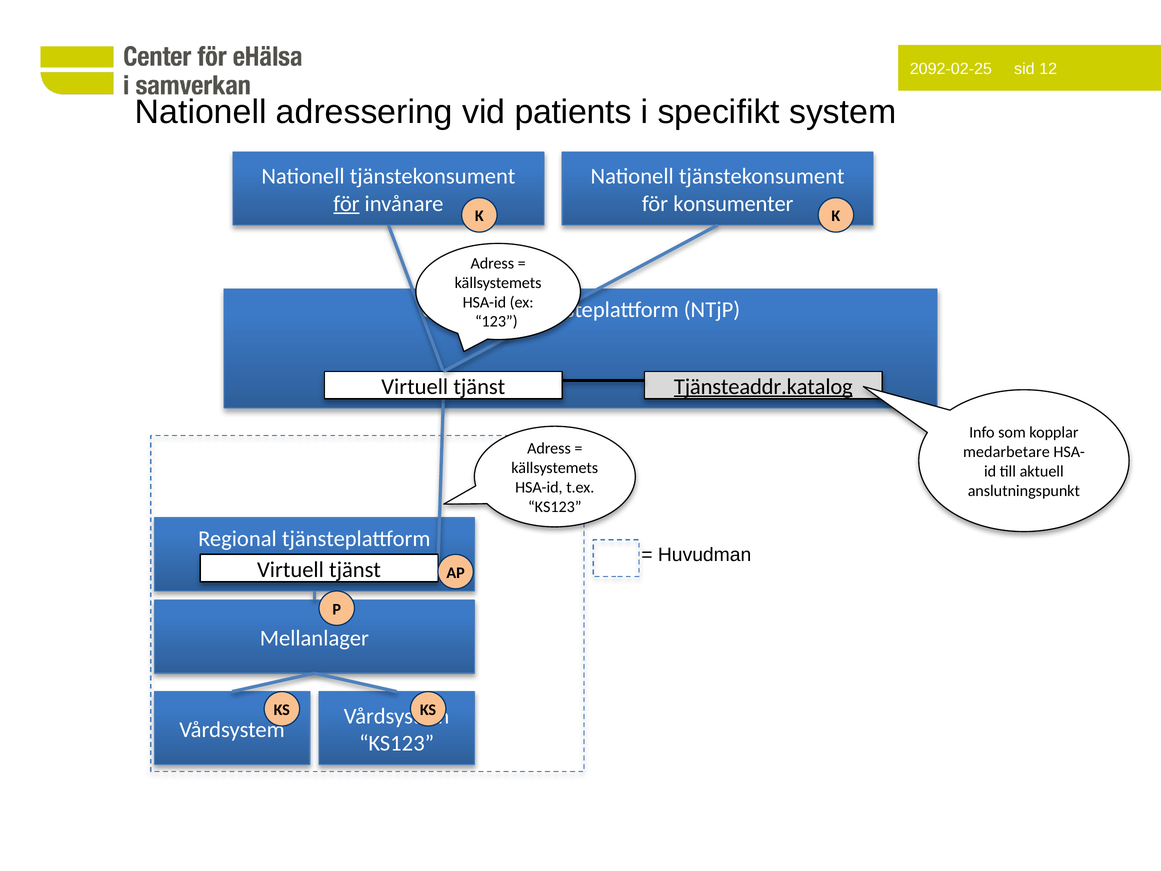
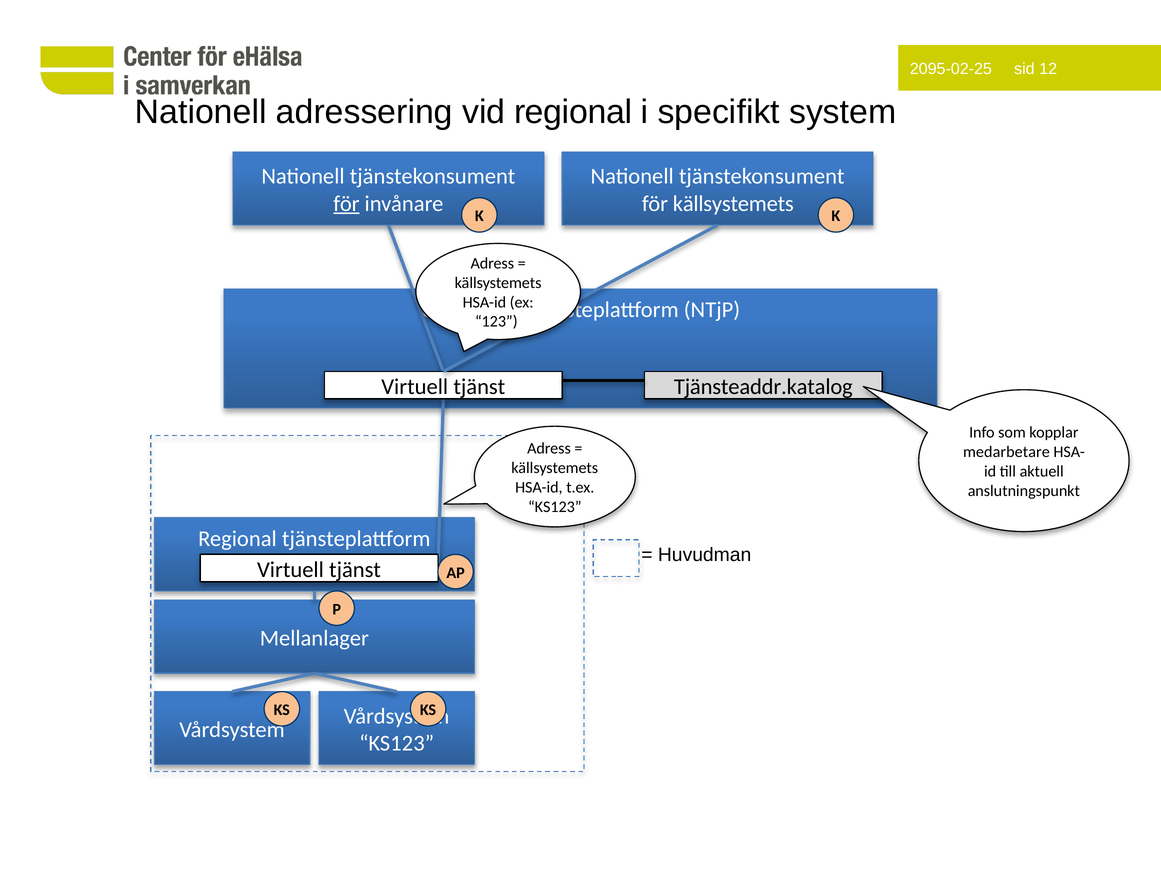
2092-02-25: 2092-02-25 -> 2095-02-25 (951, 69)
vid patients: patients -> regional (573, 112)
för konsumenter: konsumenter -> källsystemets (733, 204)
Tjänsteaddr.katalog underline: present -> none (763, 387)
